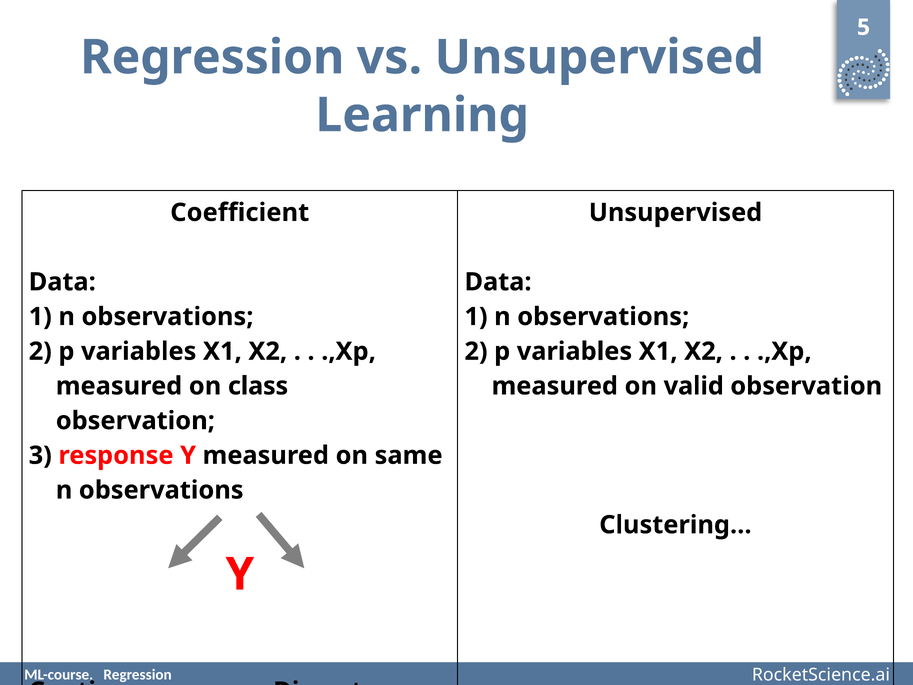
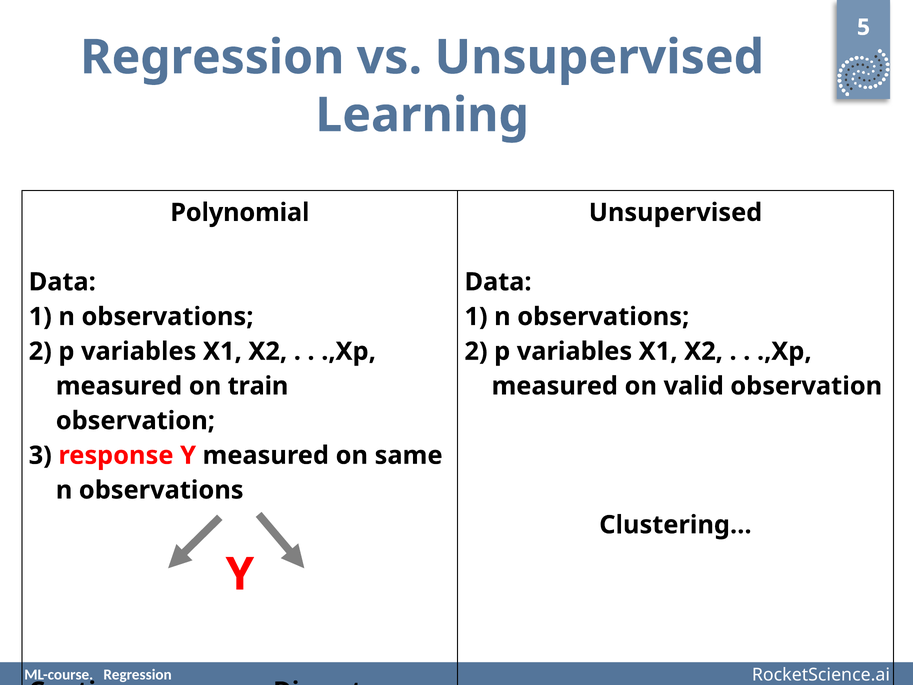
Coefficient: Coefficient -> Polynomial (240, 213)
class: class -> train (258, 386)
